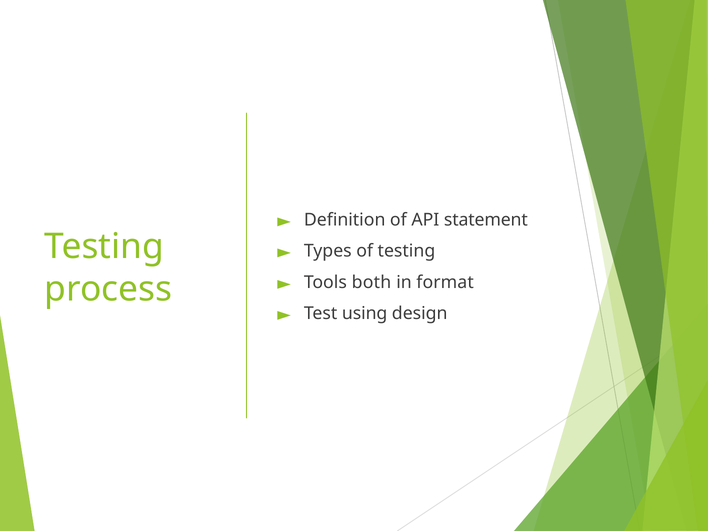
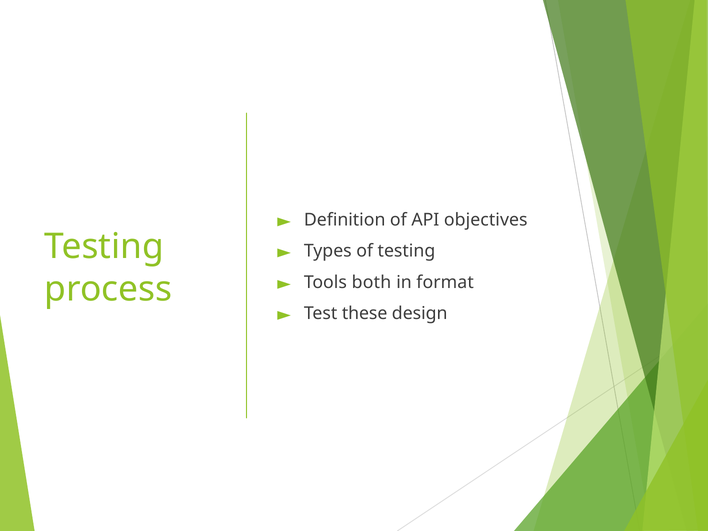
statement: statement -> objectives (486, 220)
using: using -> these (365, 313)
